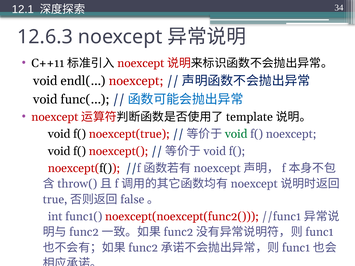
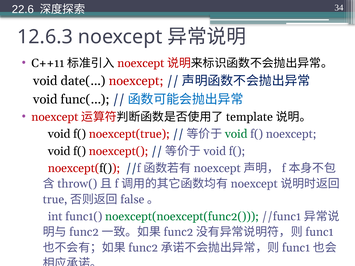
12.1: 12.1 -> 22.6 (23, 9)
endl(…: endl(… -> date(… (83, 81)
noexcept(noexcept(func2( colour: red -> green (182, 217)
